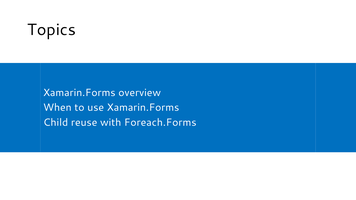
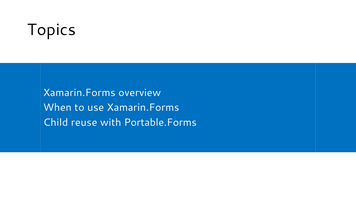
Foreach.Forms: Foreach.Forms -> Portable.Forms (160, 123)
